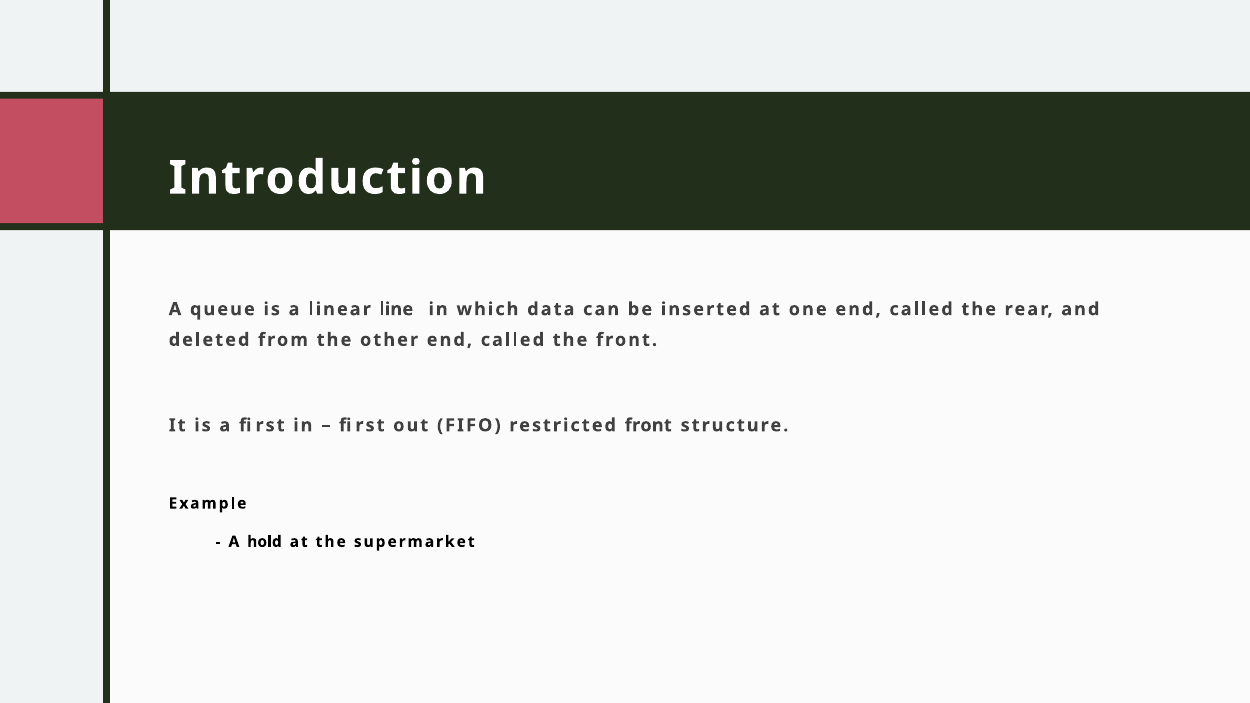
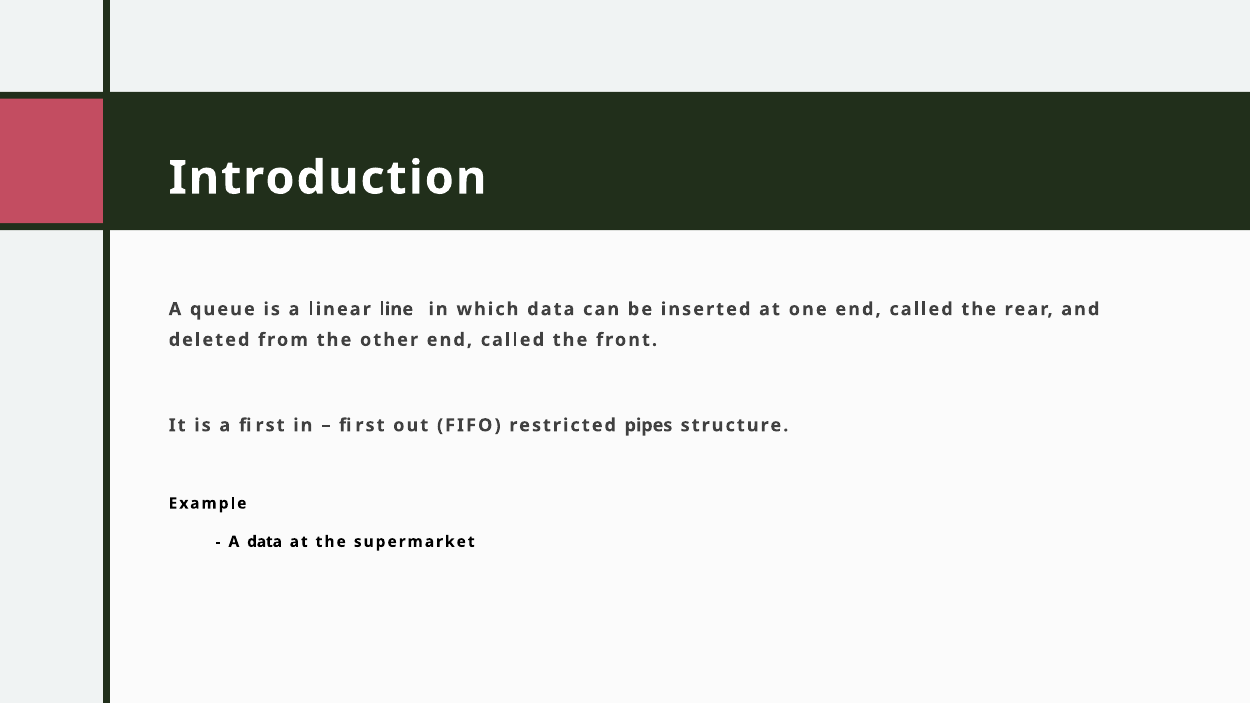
restricted front: front -> pipes (648, 425)
A hold: hold -> data (265, 542)
